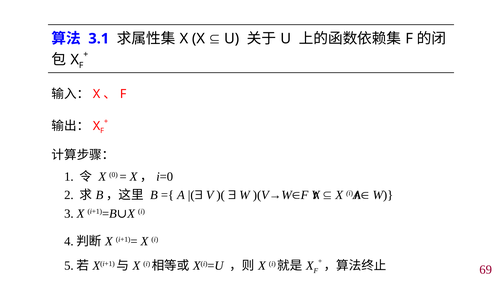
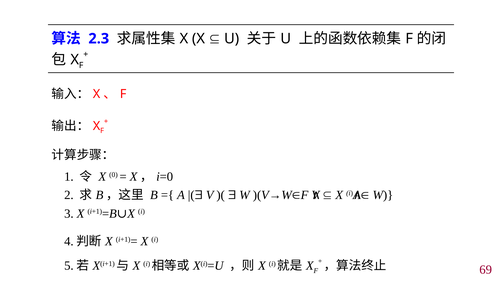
3.1: 3.1 -> 2.3 (99, 39)
